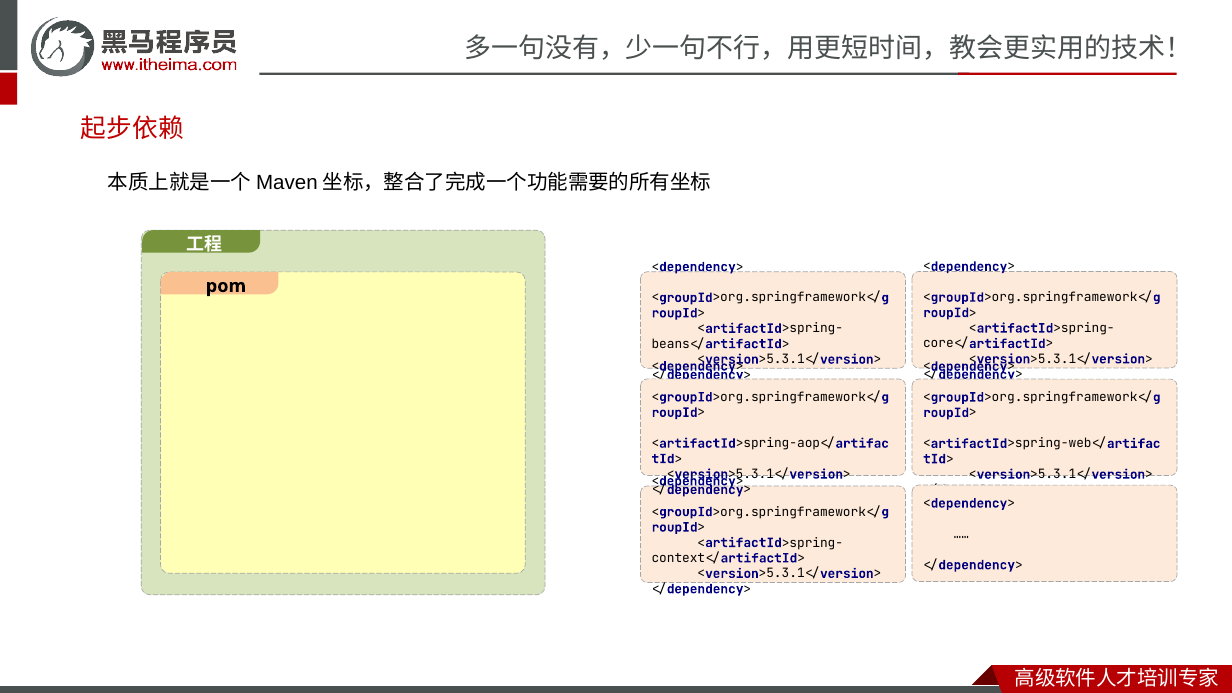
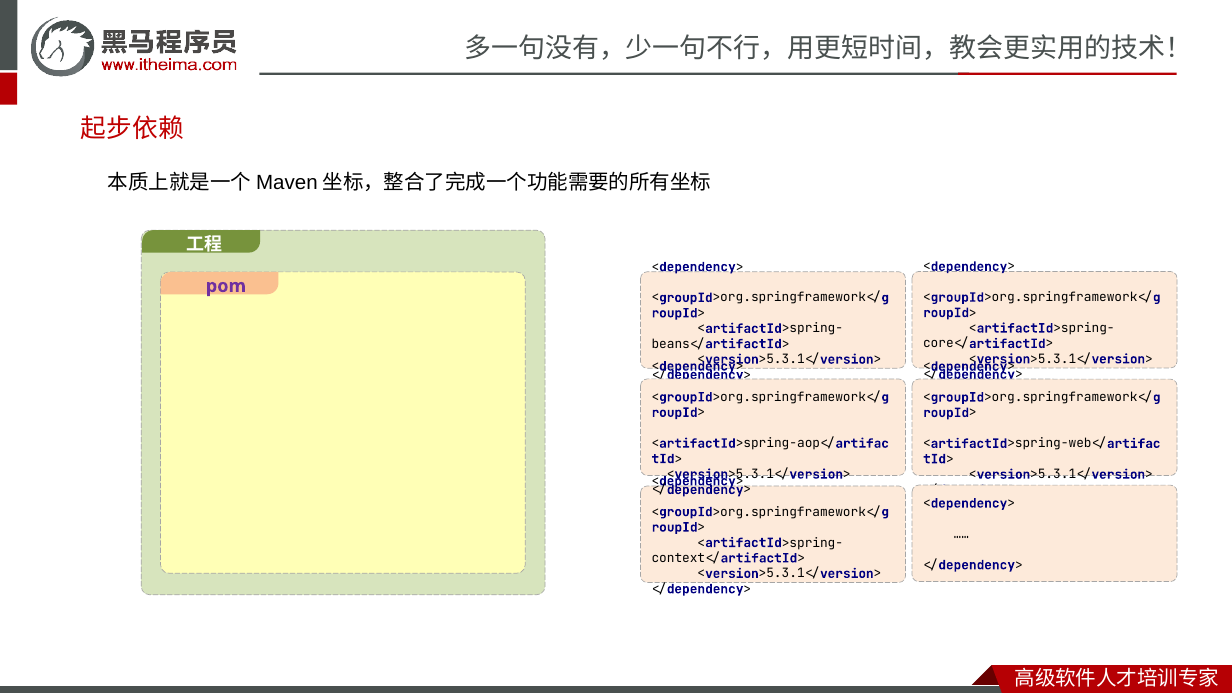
pom colour: black -> purple (226, 286)
